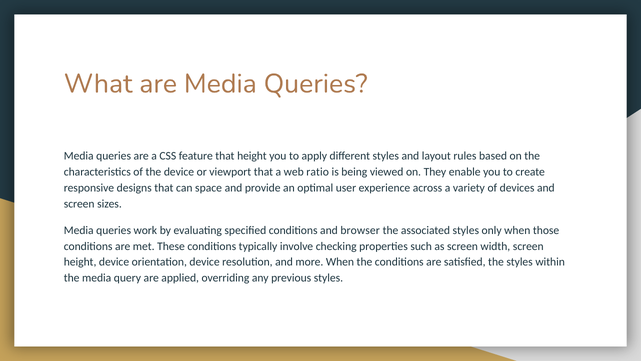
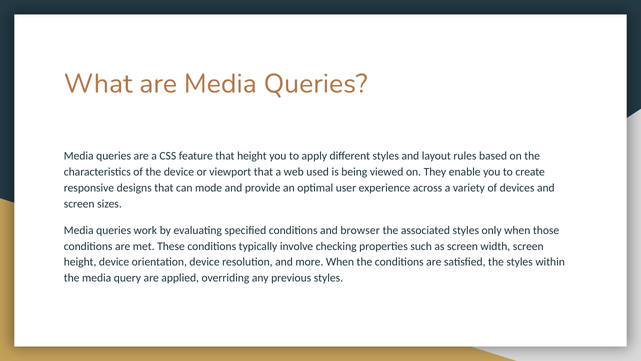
ratio: ratio -> used (318, 172)
space: space -> mode (209, 188)
